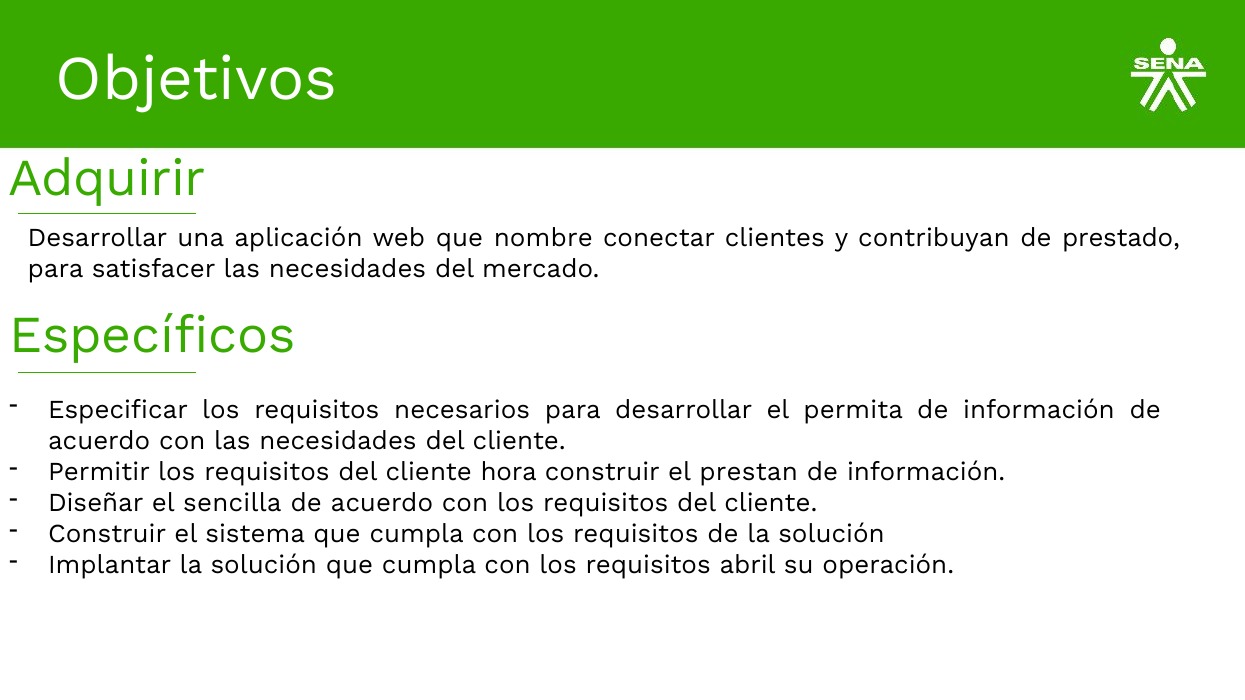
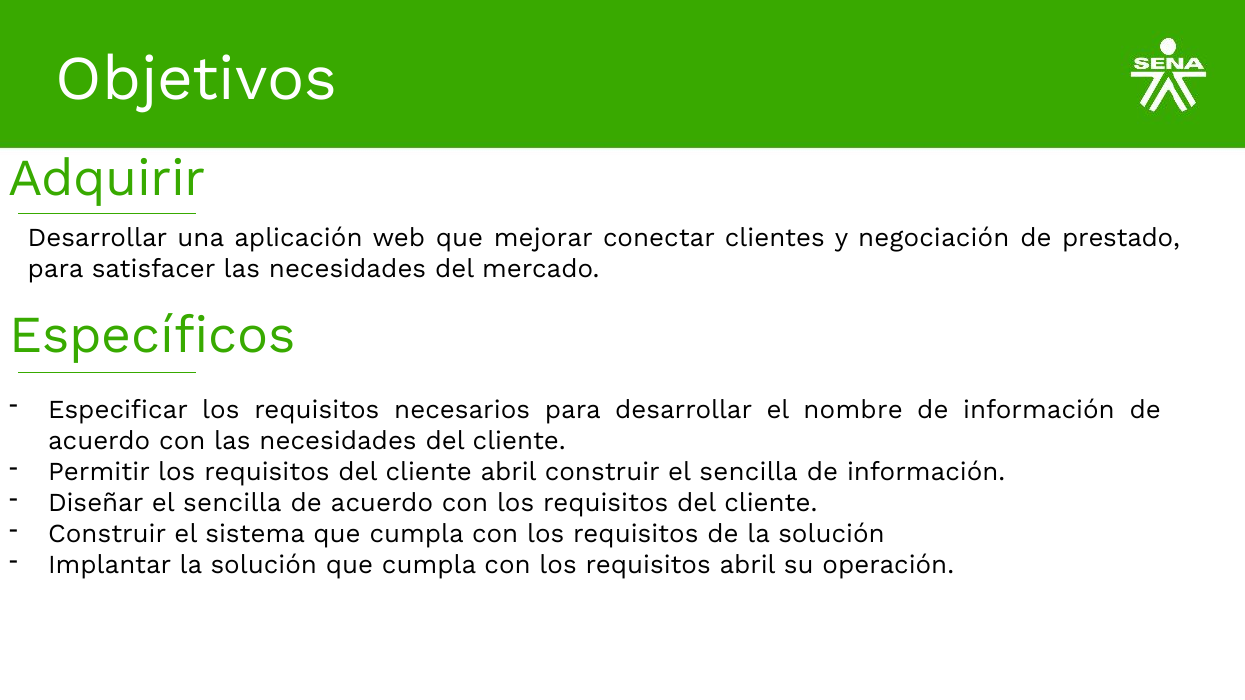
nombre: nombre -> mejorar (543, 238)
contribuyan: contribuyan -> negociación (934, 238)
permita: permita -> nombre (853, 410)
cliente hora: hora -> abril (509, 472)
construir el prestan: prestan -> sencilla (749, 472)
